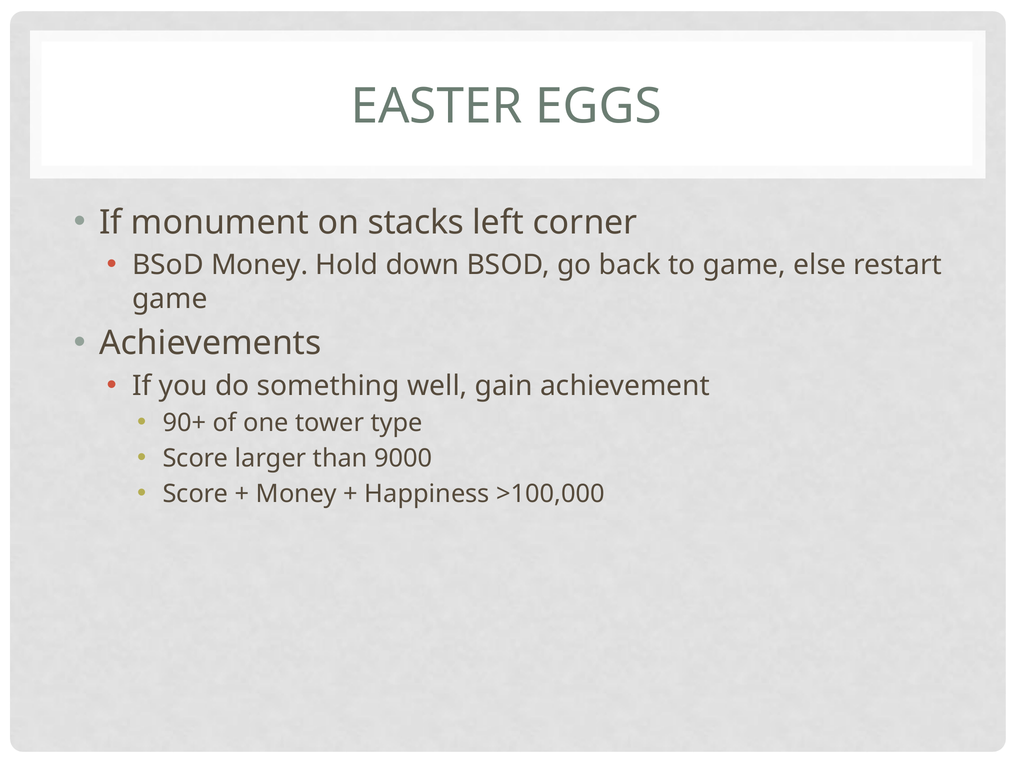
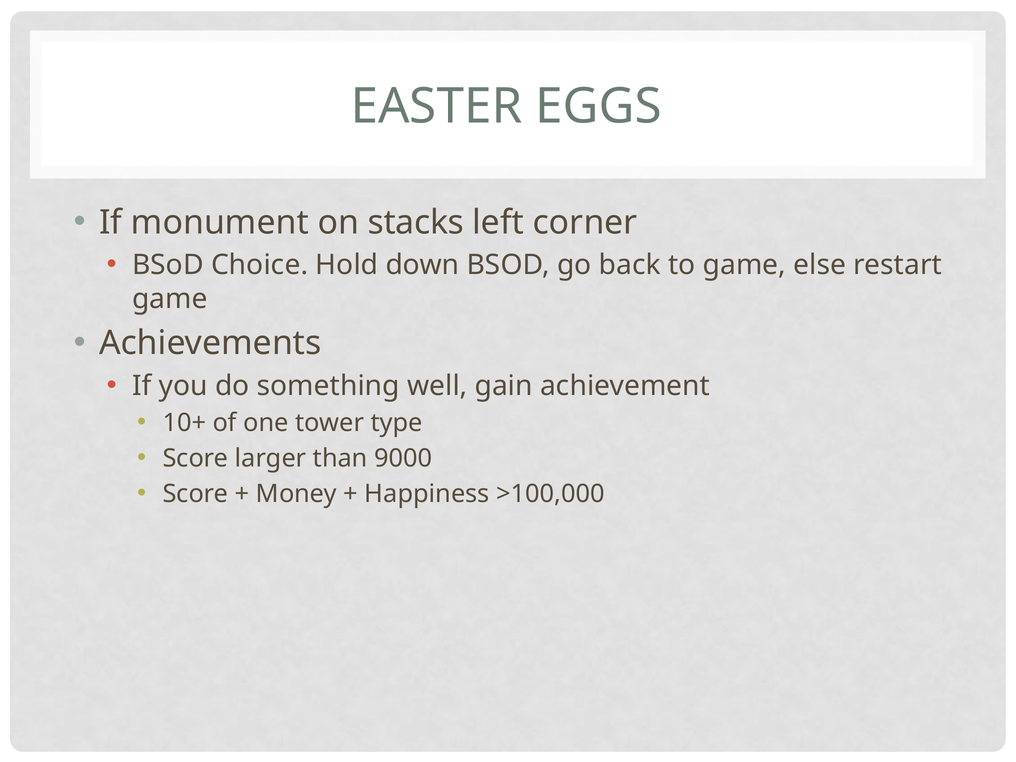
BSoD Money: Money -> Choice (260, 265)
90+: 90+ -> 10+ (184, 423)
